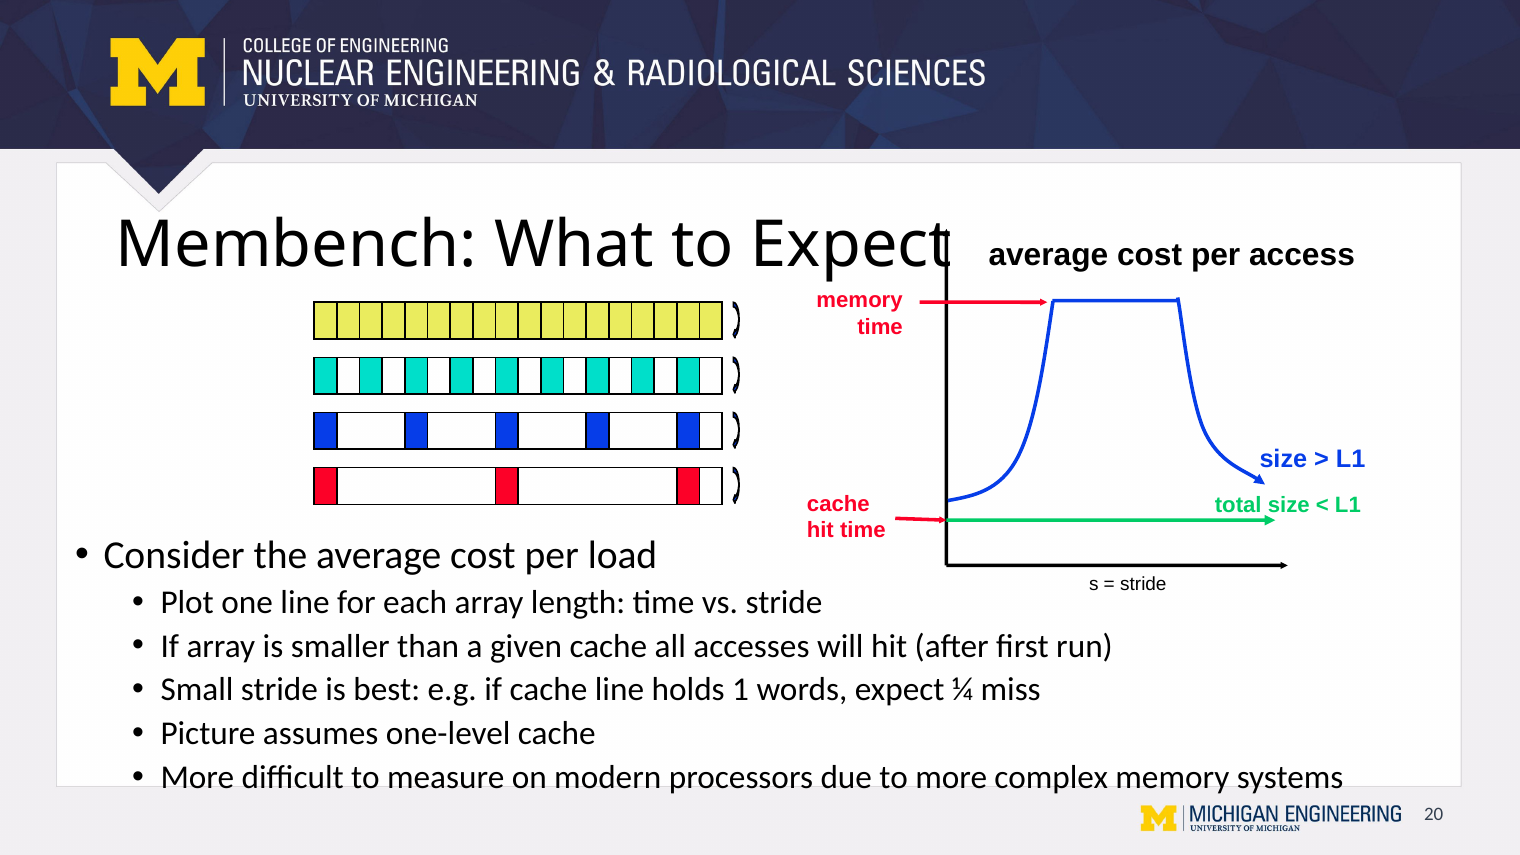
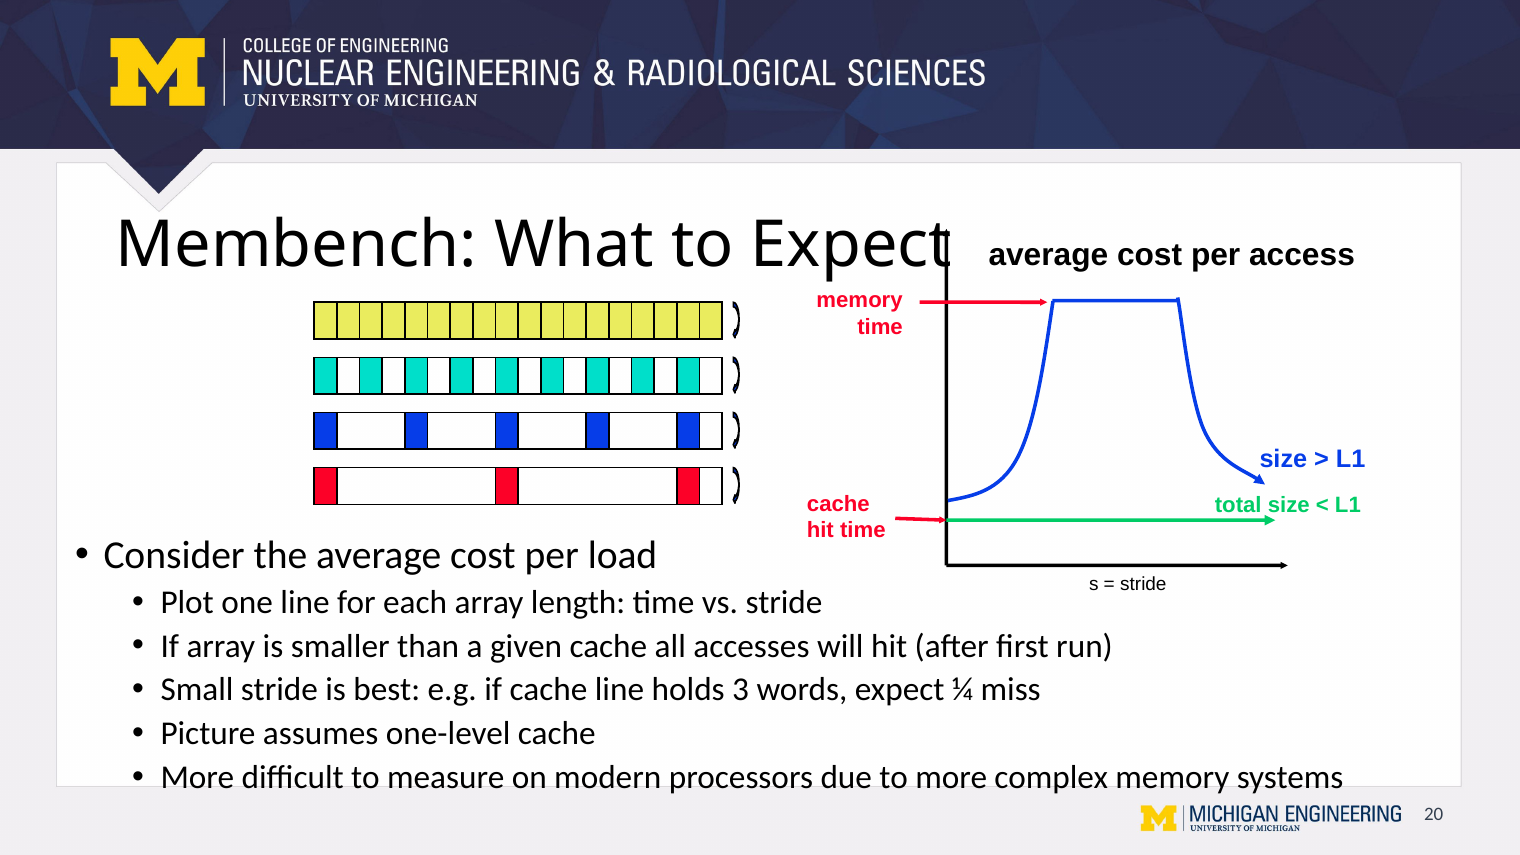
1: 1 -> 3 (741, 690)
